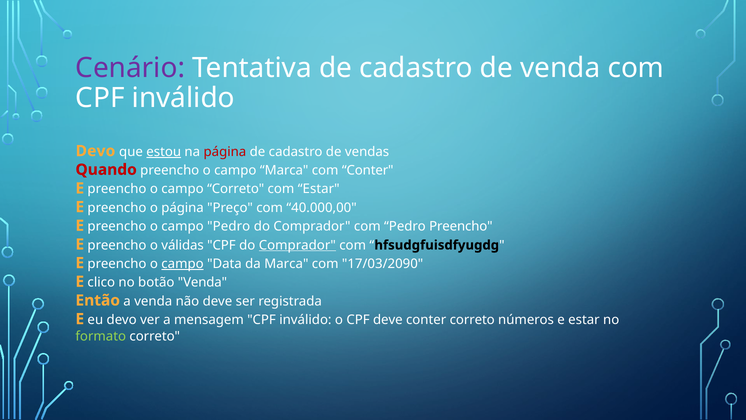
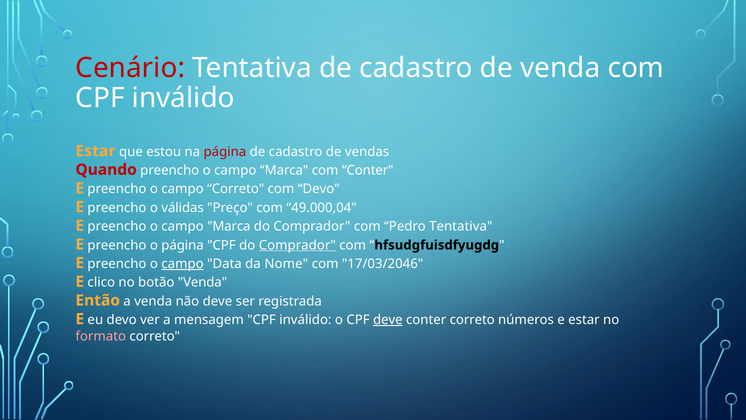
Cenário colour: purple -> red (130, 68)
Devo: Devo -> Estar (95, 151)
estou underline: present -> none (164, 152)
com Estar: Estar -> Devo (319, 189)
o página: página -> válidas (183, 208)
40.000,00: 40.000,00 -> 49.000,04 (322, 208)
Pedro: Pedro -> Marca (229, 226)
Pedro Preencho: Preencho -> Tentativa (461, 226)
o válidas: válidas -> página (183, 245)
da Marca: Marca -> Nome (286, 264)
17/03/2090: 17/03/2090 -> 17/03/2046 (383, 264)
deve underline: none -> present (388, 320)
formato colour: light green -> pink (101, 336)
